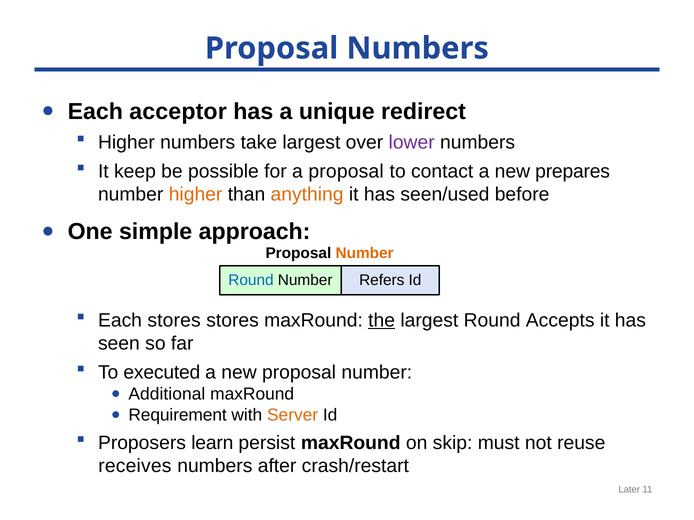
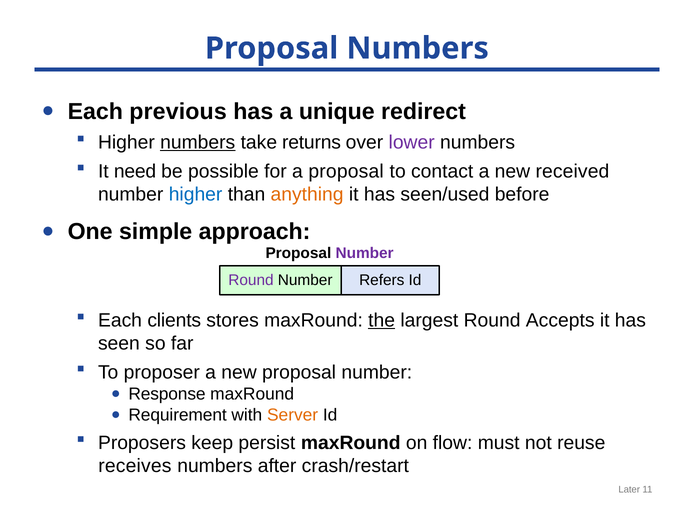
acceptor: acceptor -> previous (178, 112)
numbers underline: none -> present (198, 142)
take largest: largest -> returns (312, 142)
keep: keep -> need (135, 171)
prepares: prepares -> received (572, 171)
higher colour: orange -> blue (196, 195)
Number colour: orange -> purple (365, 253)
Round colour: blue -> purple (251, 280)
Each stores: stores -> clients (174, 321)
executed: executed -> proposer (162, 373)
Additional: Additional -> Response (167, 395)
learn: learn -> keep (212, 443)
skip: skip -> flow (453, 443)
